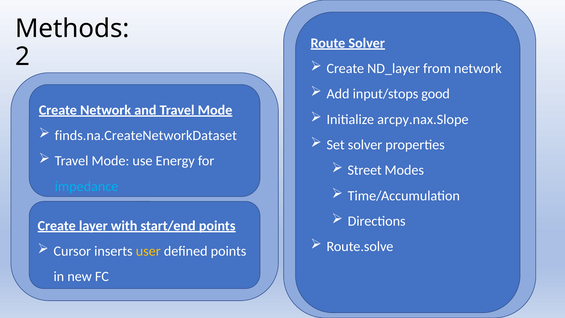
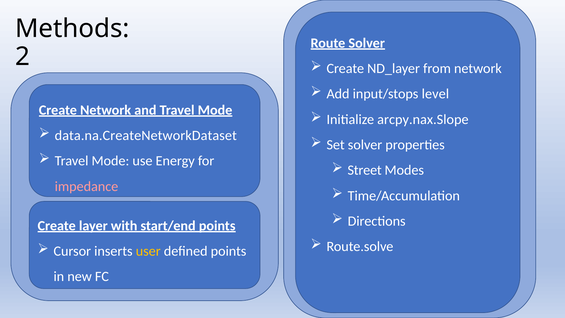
good: good -> level (435, 94)
finds.na.CreateNetworkDataset: finds.na.CreateNetworkDataset -> data.na.CreateNetworkDataset (146, 135)
impedance colour: light blue -> pink (86, 186)
